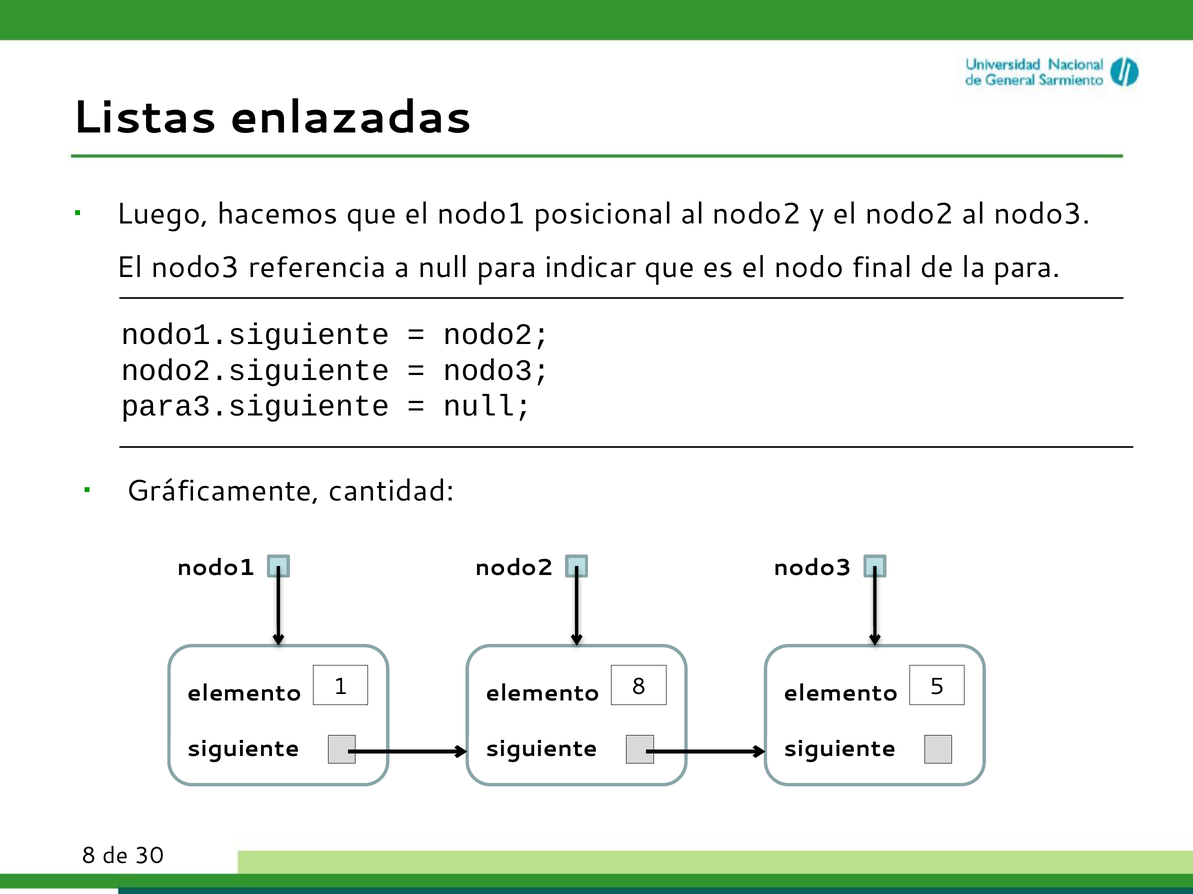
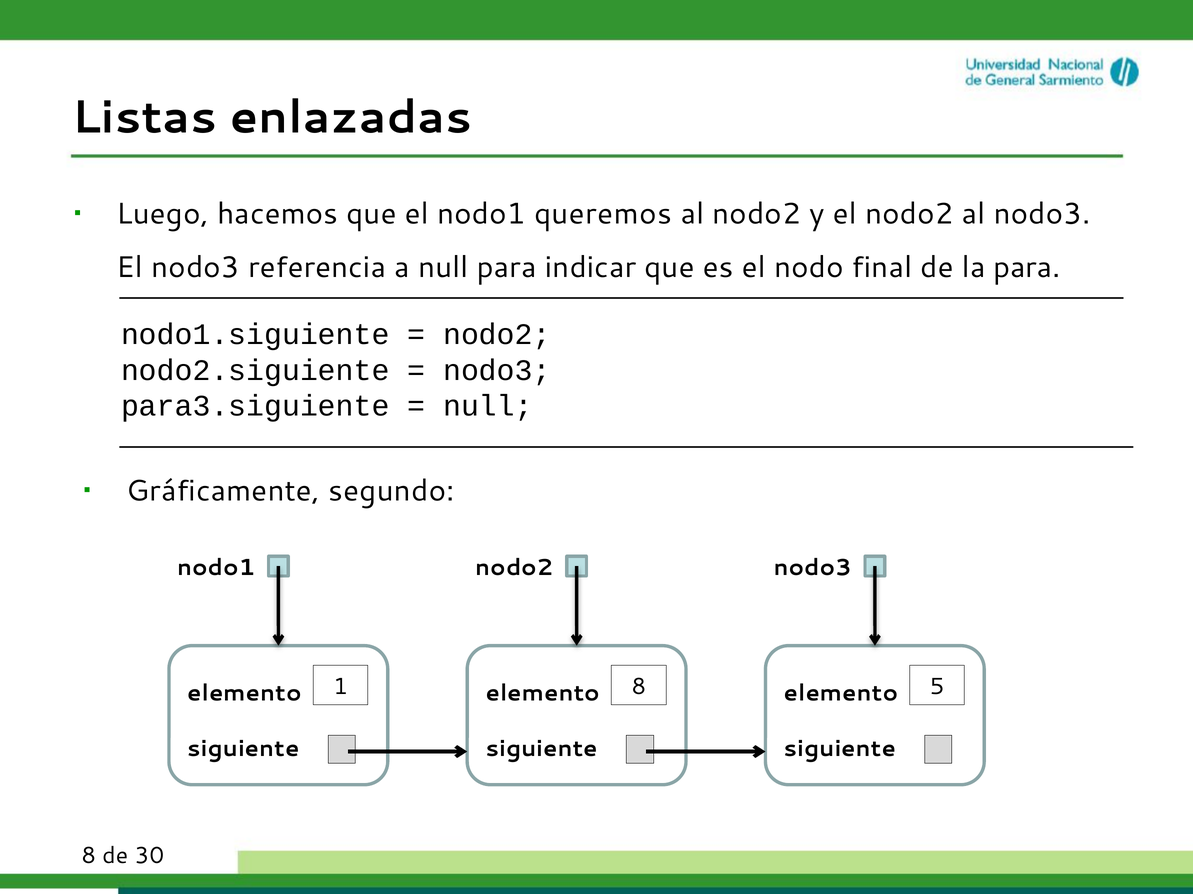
posicional: posicional -> queremos (603, 214)
cantidad: cantidad -> segundo (391, 491)
